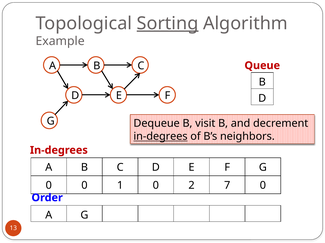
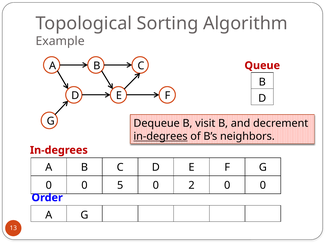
Sorting underline: present -> none (168, 23)
1: 1 -> 5 (120, 186)
2 7: 7 -> 0 (227, 186)
